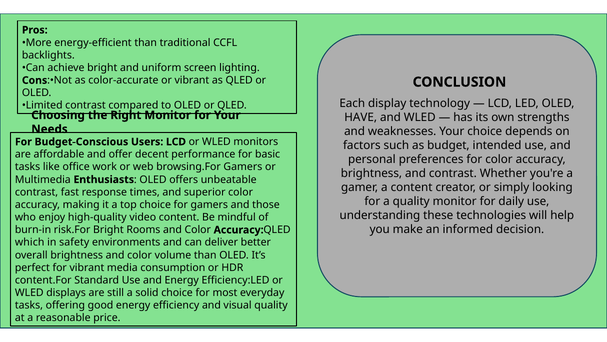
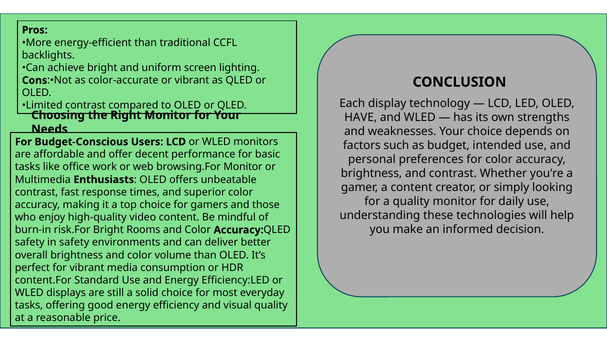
browsing.For Gamers: Gamers -> Monitor (243, 167)
which: which -> safety (30, 242)
